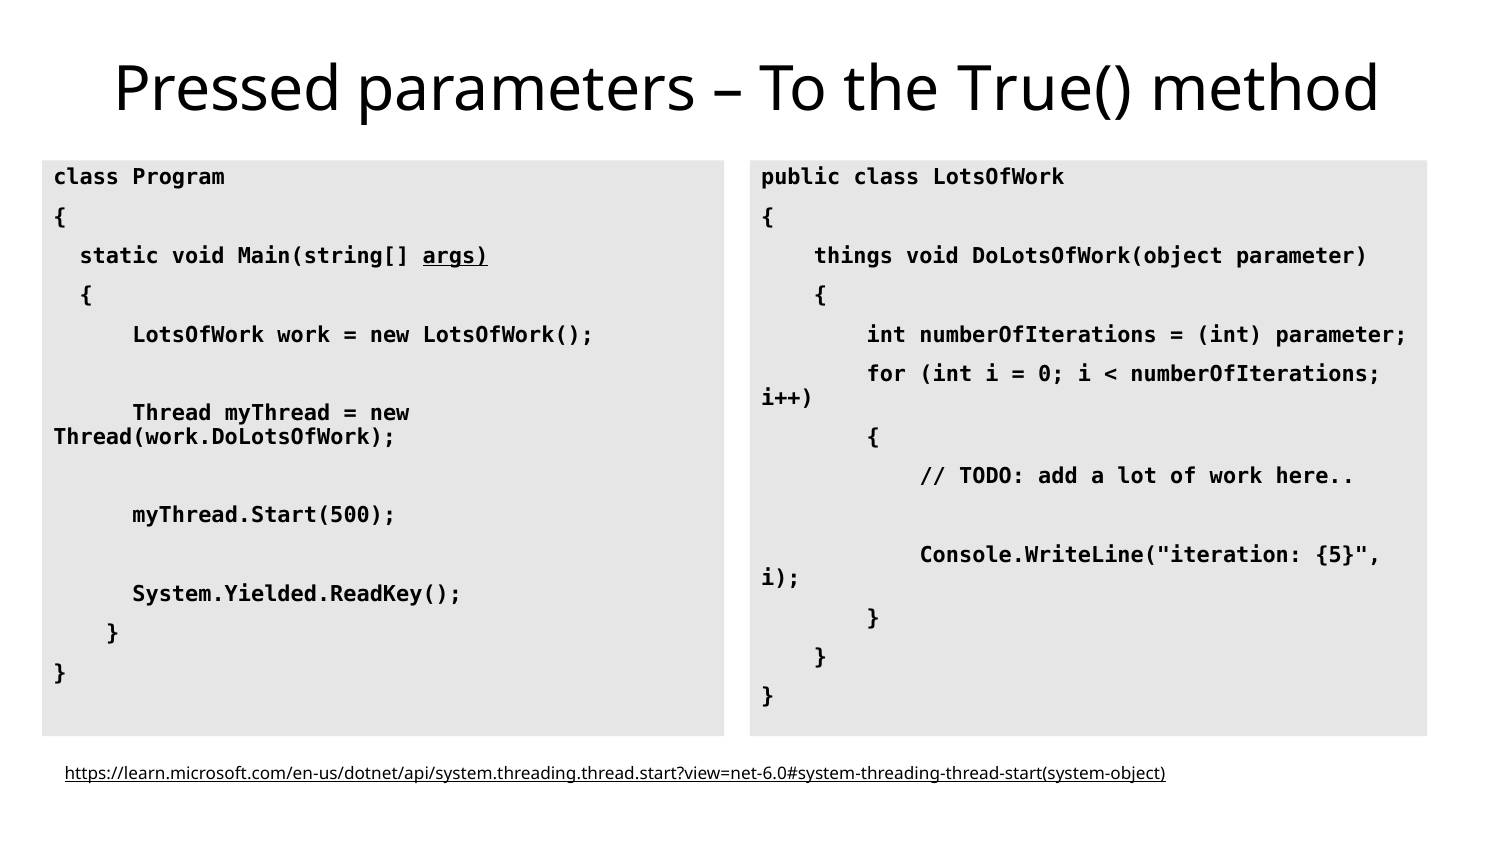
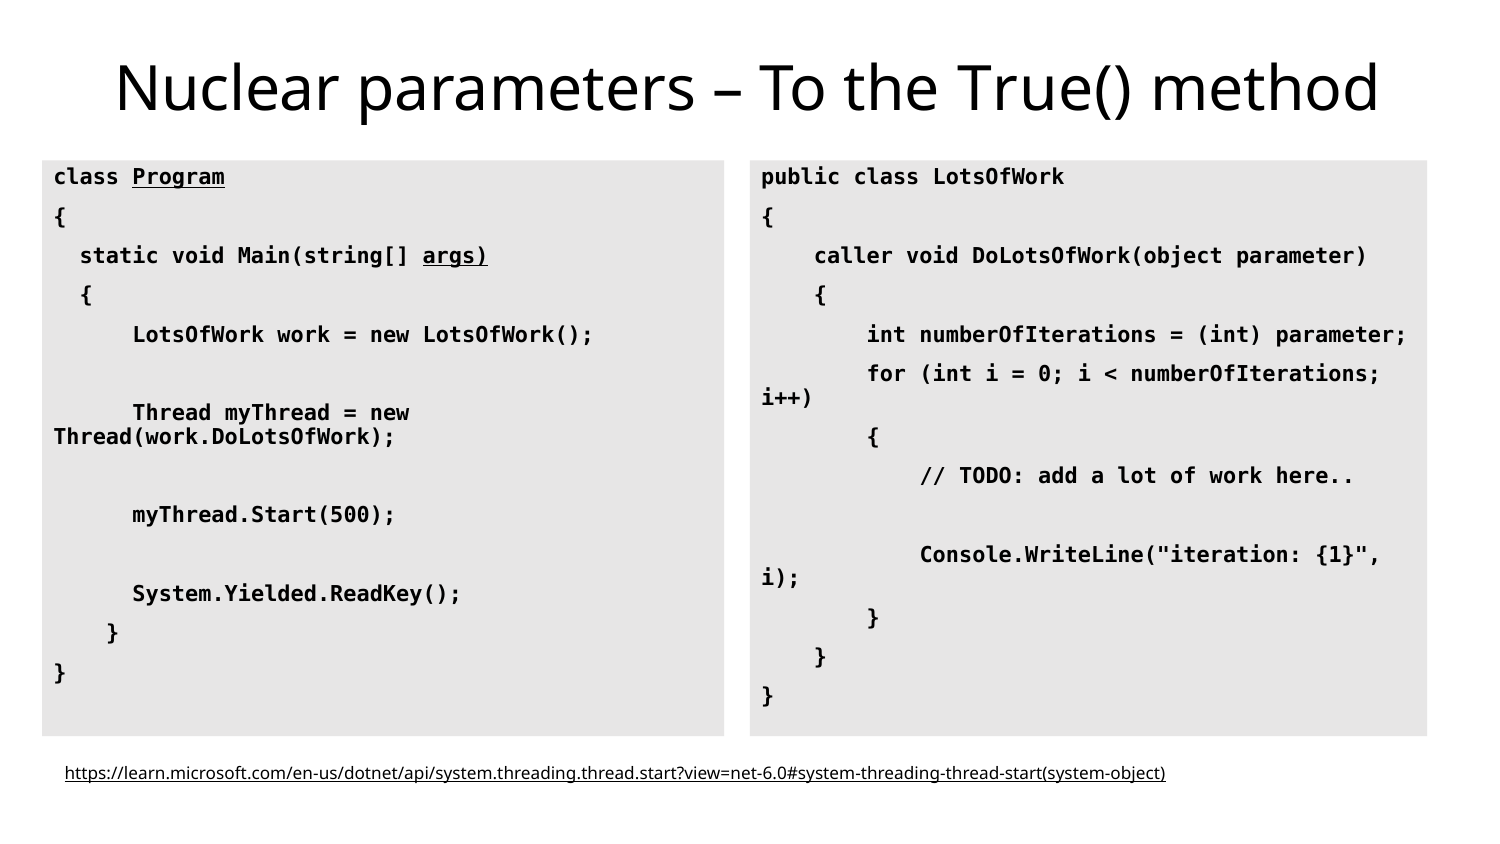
Pressed: Pressed -> Nuclear (227, 90)
Program underline: none -> present (179, 178)
things: things -> caller (853, 256)
5: 5 -> 1 (1348, 555)
